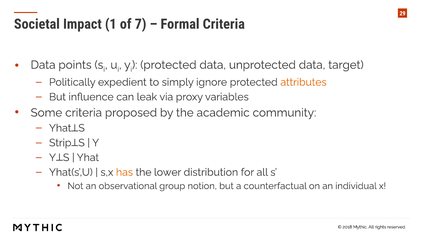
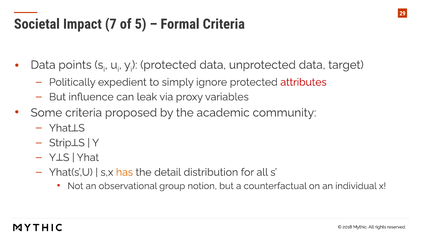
1: 1 -> 7 (111, 24)
7: 7 -> 5 (141, 24)
attributes colour: orange -> red (303, 82)
lower: lower -> detail (168, 173)
